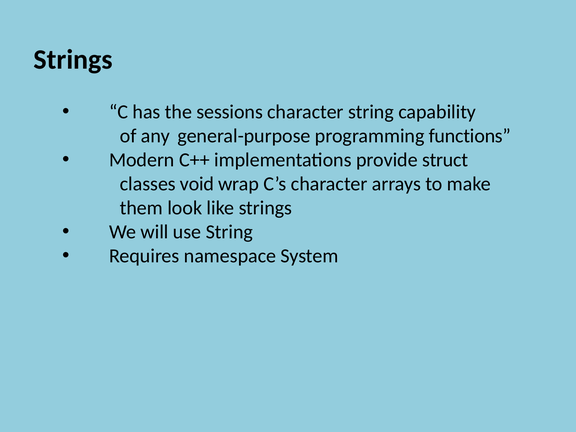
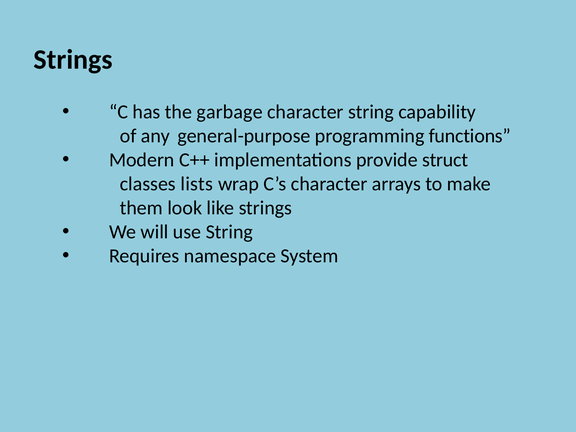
sessions: sessions -> garbage (230, 112)
void: void -> lists (197, 184)
